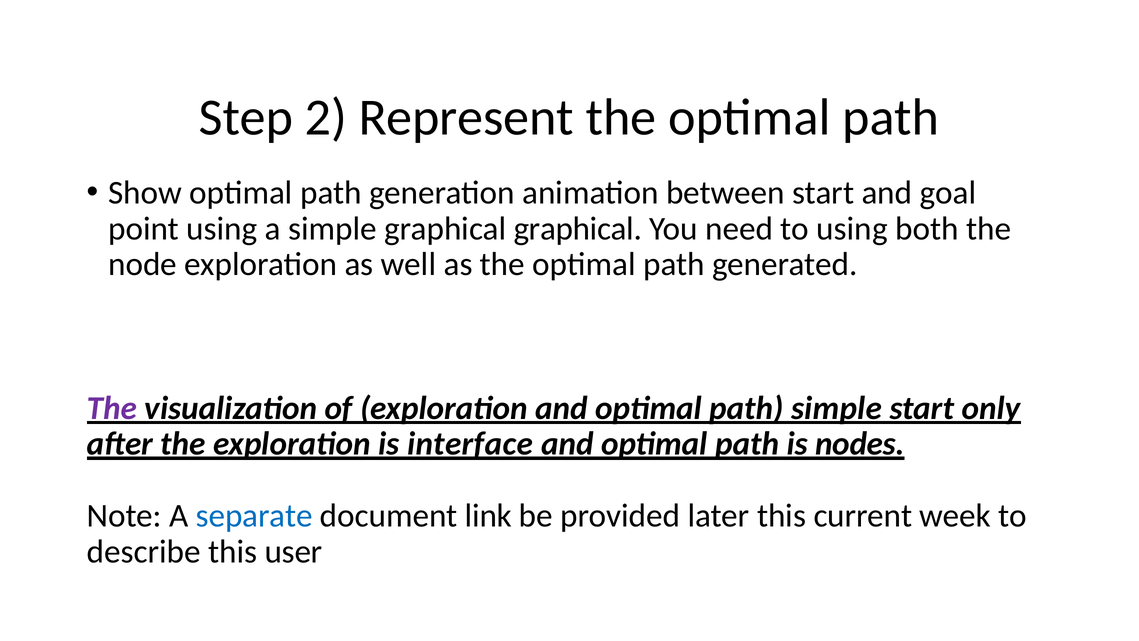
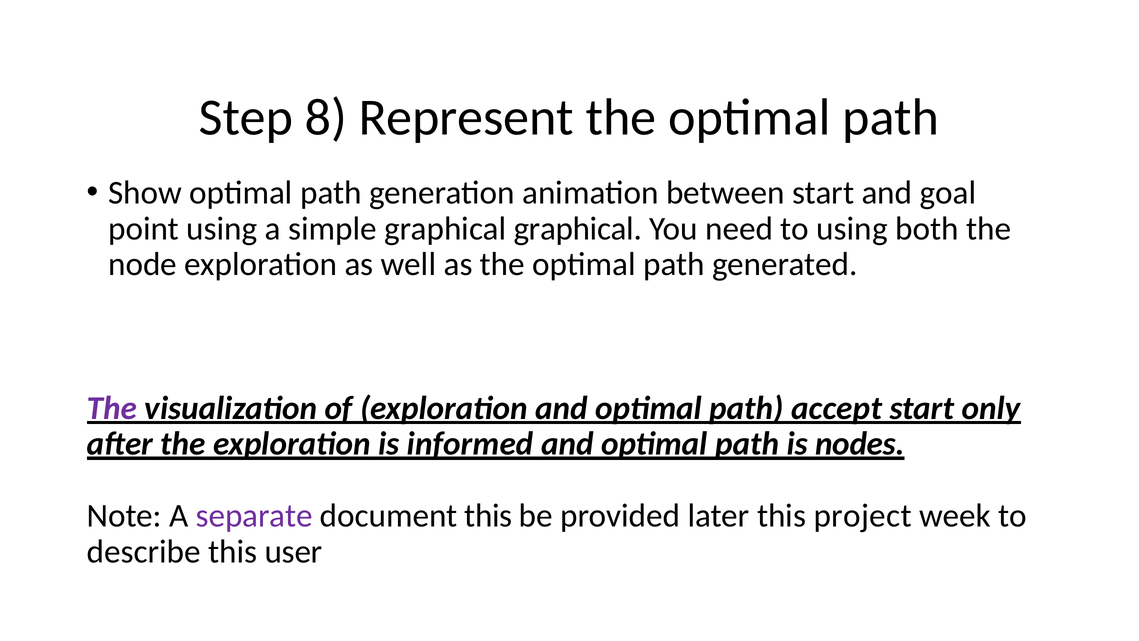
2: 2 -> 8 (326, 117)
path simple: simple -> accept (837, 408)
interface: interface -> informed (470, 444)
separate colour: blue -> purple (254, 516)
document link: link -> this (488, 516)
current: current -> project (863, 516)
